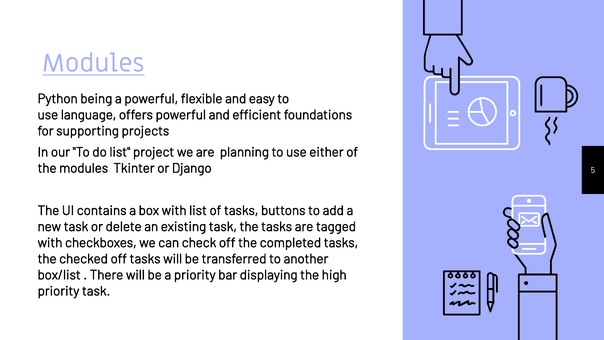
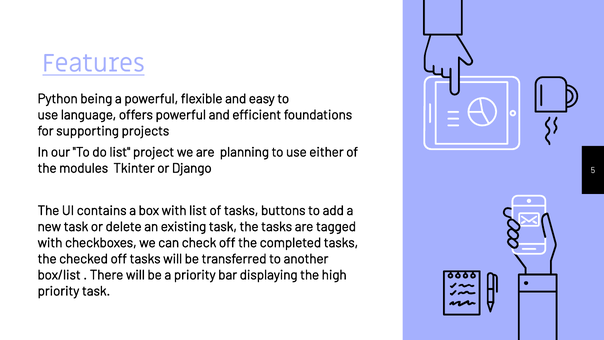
Modules: Modules -> Features (94, 63)
